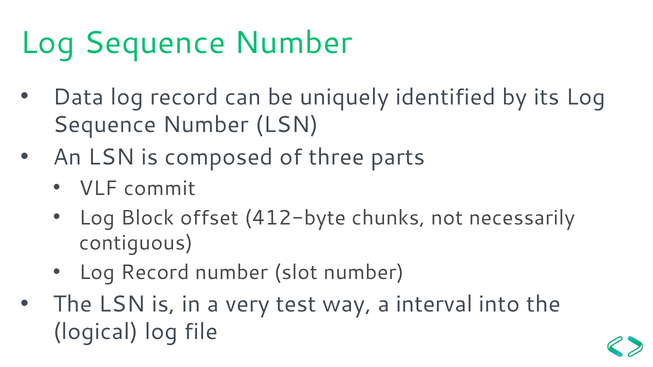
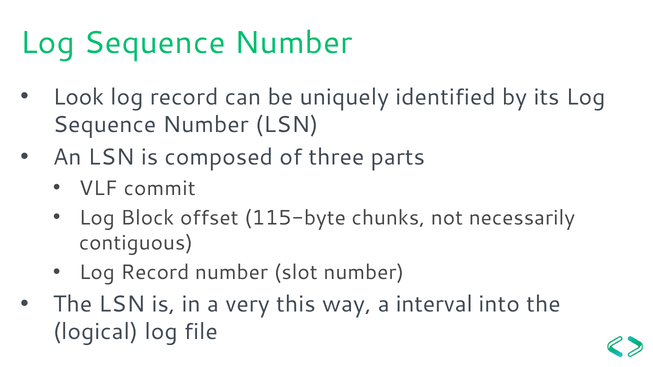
Data: Data -> Look (78, 97)
412-byte: 412-byte -> 115-byte (295, 218)
test: test -> this (296, 304)
